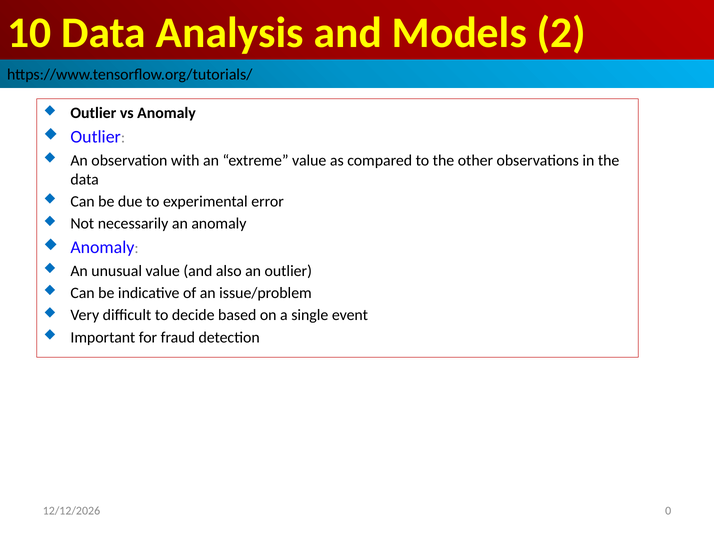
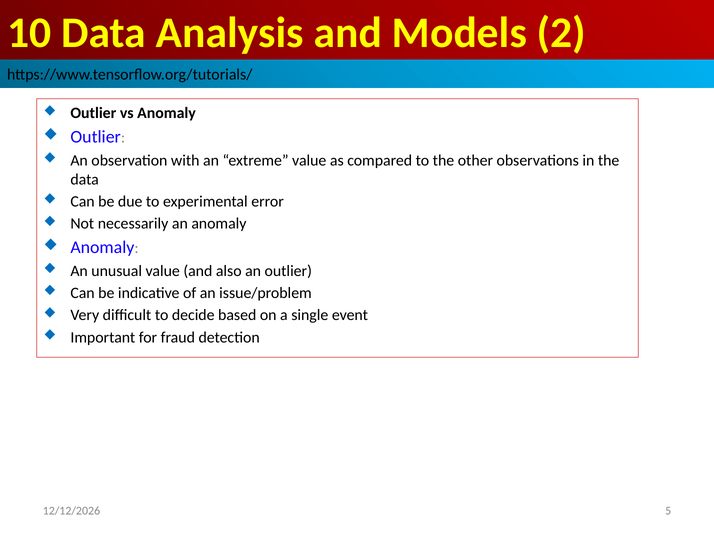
0: 0 -> 5 (668, 511)
